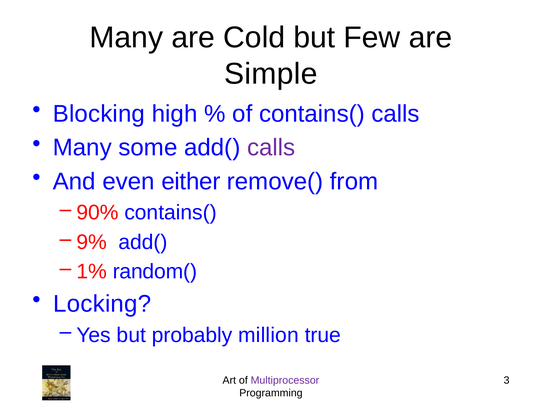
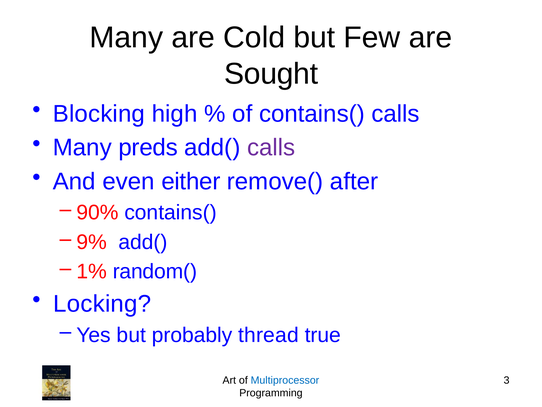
Simple: Simple -> Sought (271, 74)
some: some -> preds (148, 147)
from: from -> after (354, 181)
million: million -> thread (269, 335)
Multiprocessor colour: purple -> blue (285, 380)
